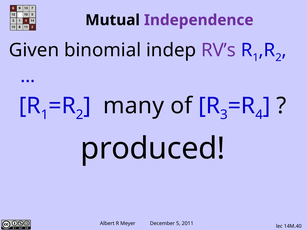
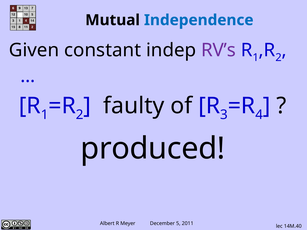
Independence colour: purple -> blue (199, 20)
binomial: binomial -> constant (103, 50)
many: many -> faulty (134, 106)
